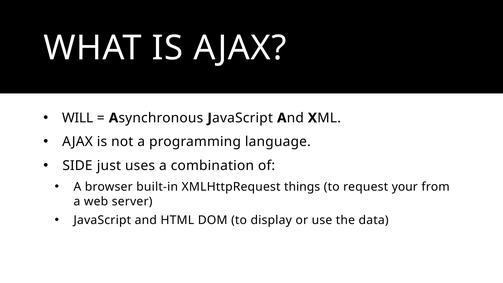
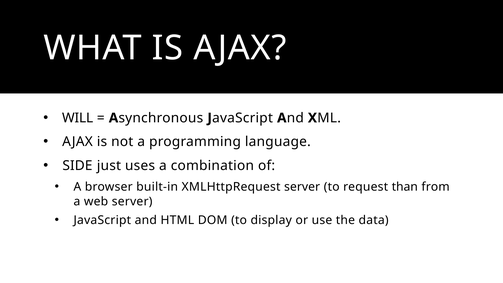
XMLHttpRequest things: things -> server (302, 187)
your: your -> than (405, 187)
